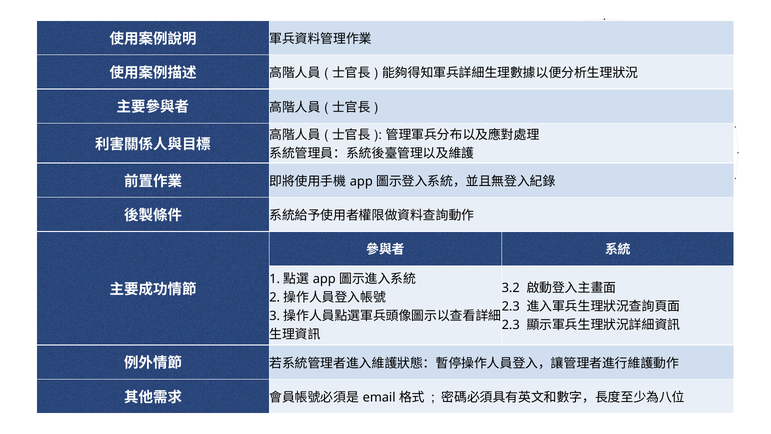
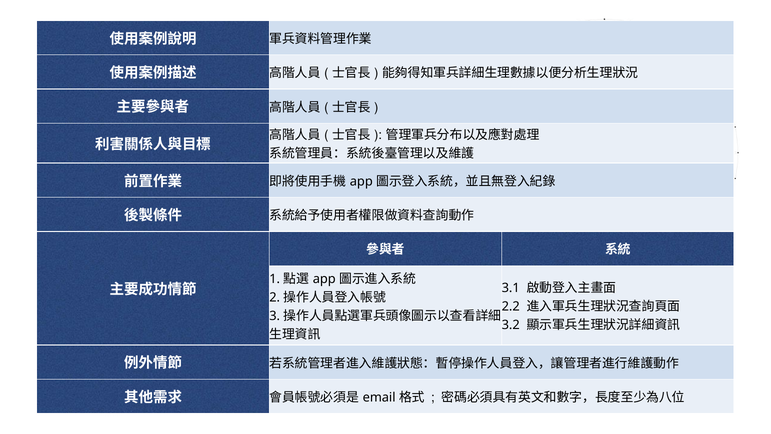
3.2: 3.2 -> 3.1 (511, 288)
2.3: 2.3 -> 2.2 (511, 306)
2.3: 2.3 -> 3.2 (511, 325)
